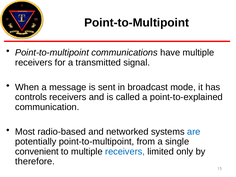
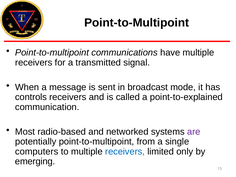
are colour: blue -> purple (194, 132)
convenient: convenient -> computers (37, 152)
therefore: therefore -> emerging (35, 161)
